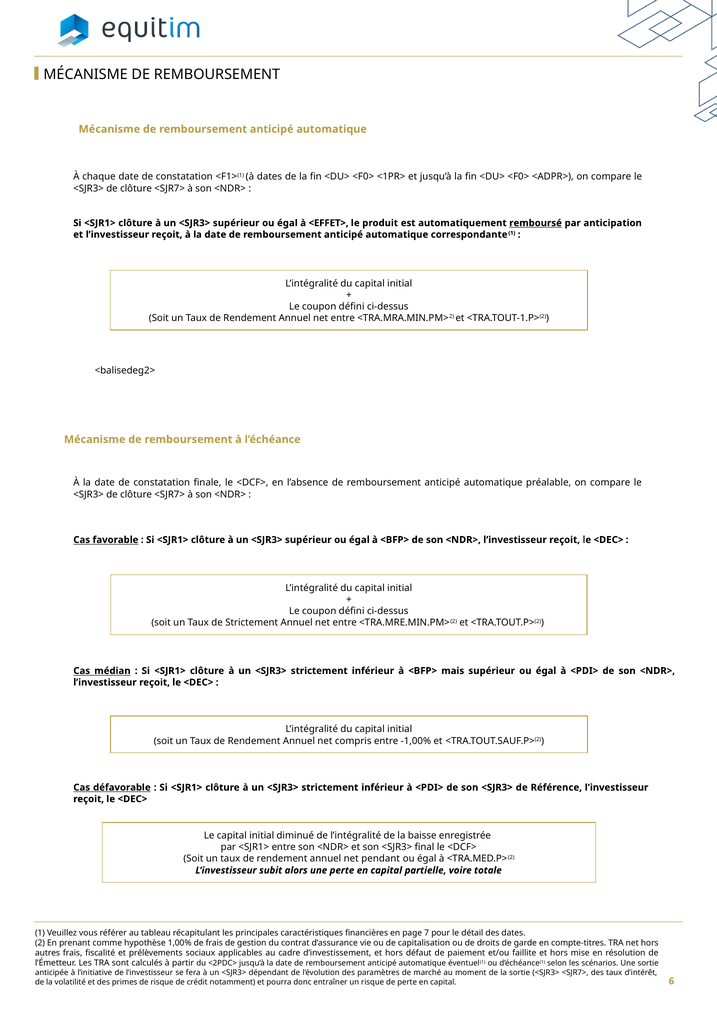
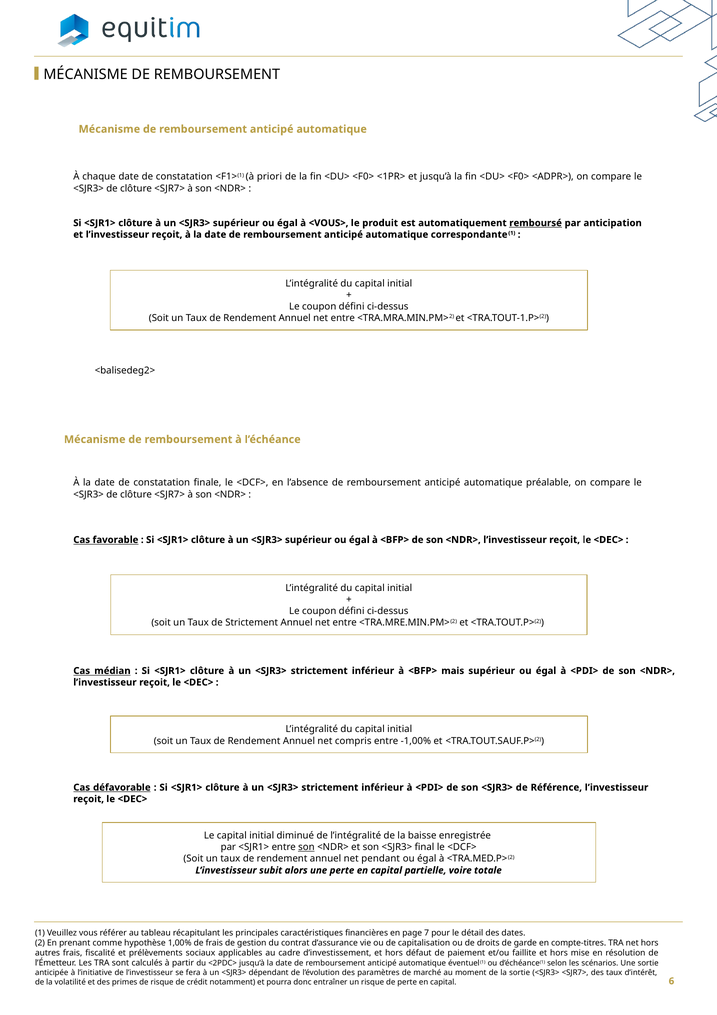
à dates: dates -> priori (269, 177)
<EFFET>: <EFFET> -> <VOUS> (329, 223)
son underline: none -> present (306, 846)
